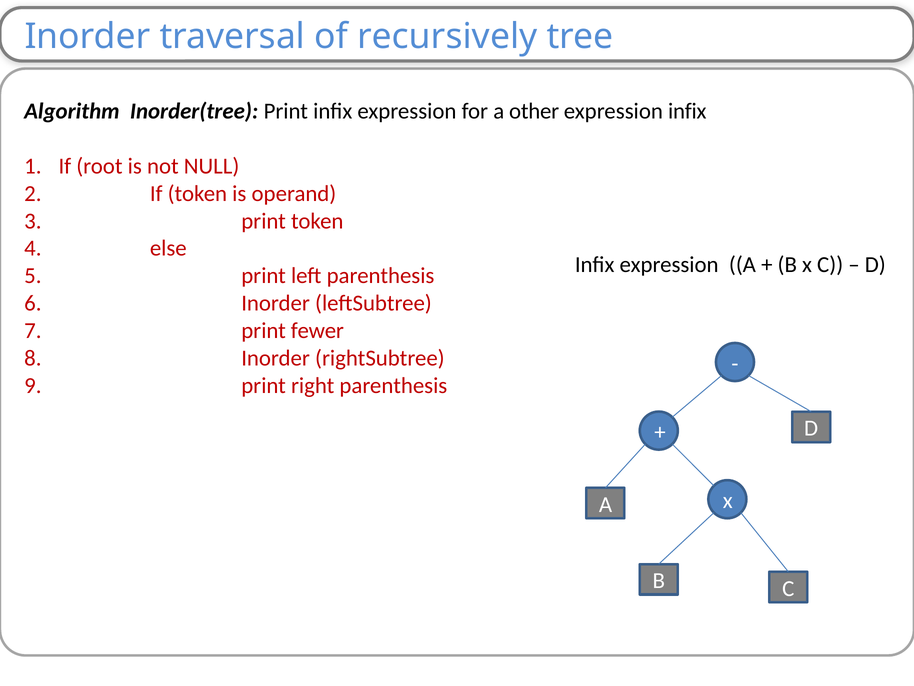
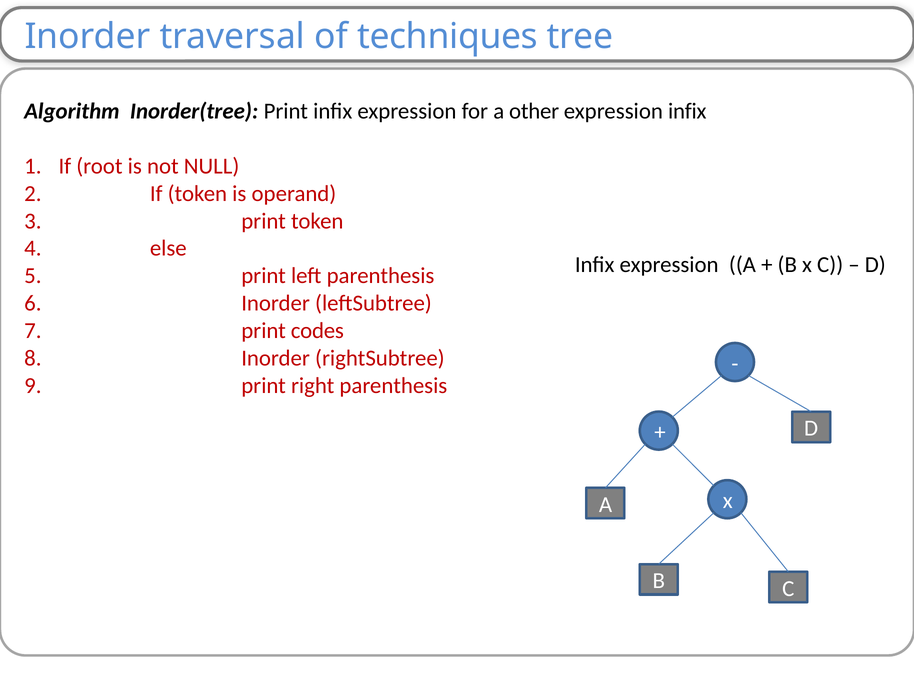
recursively: recursively -> techniques (447, 37)
fewer: fewer -> codes (317, 331)
